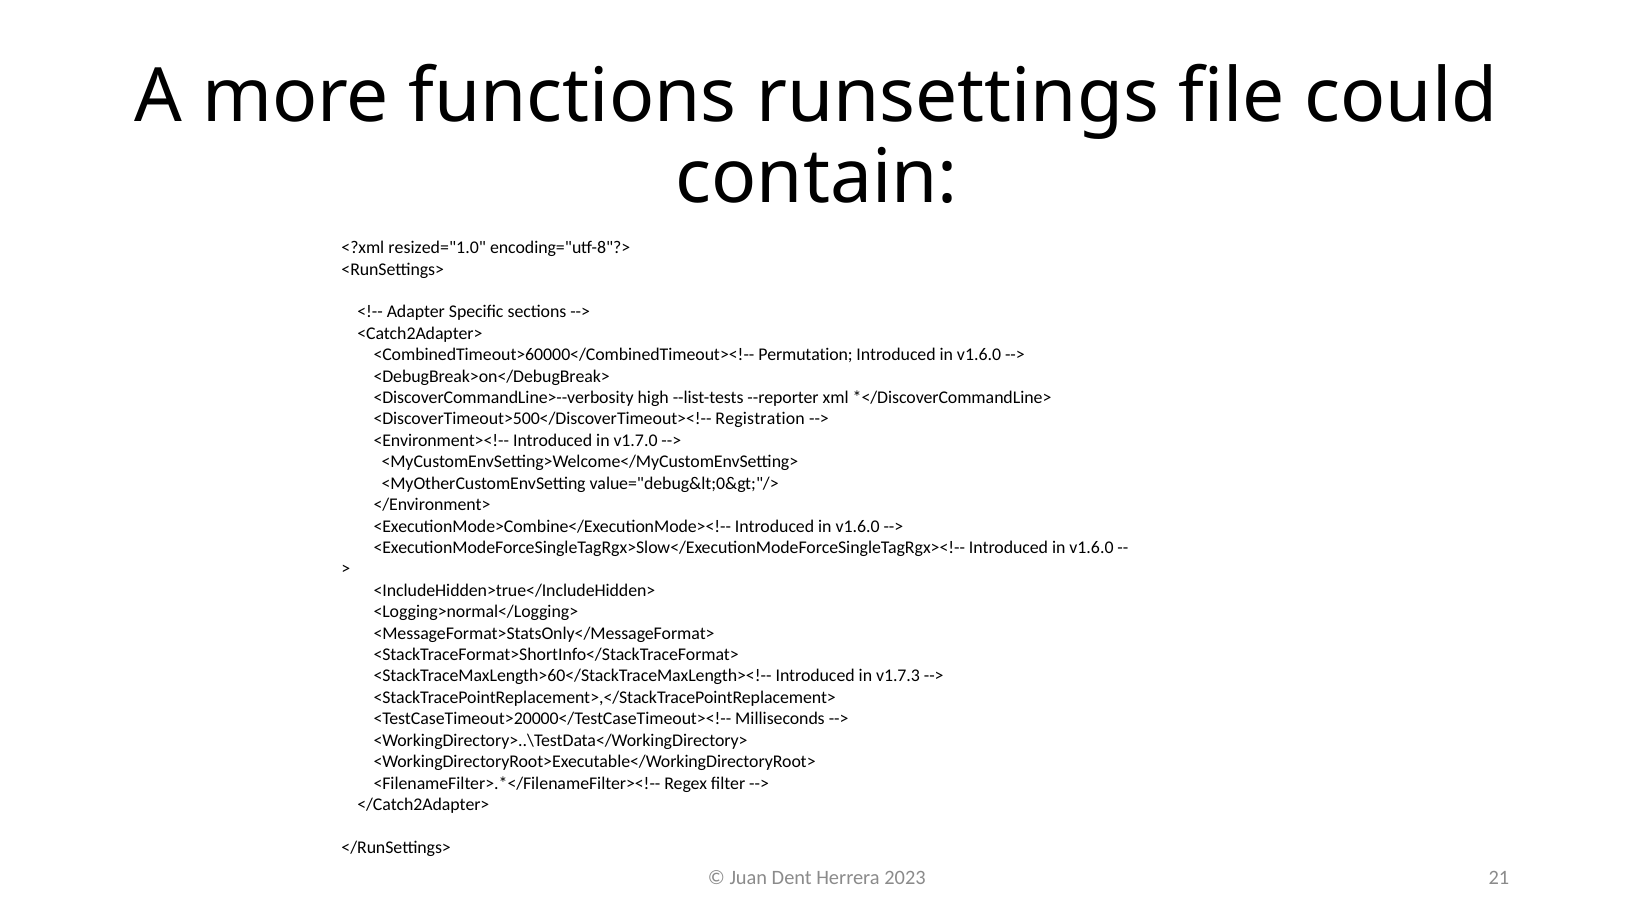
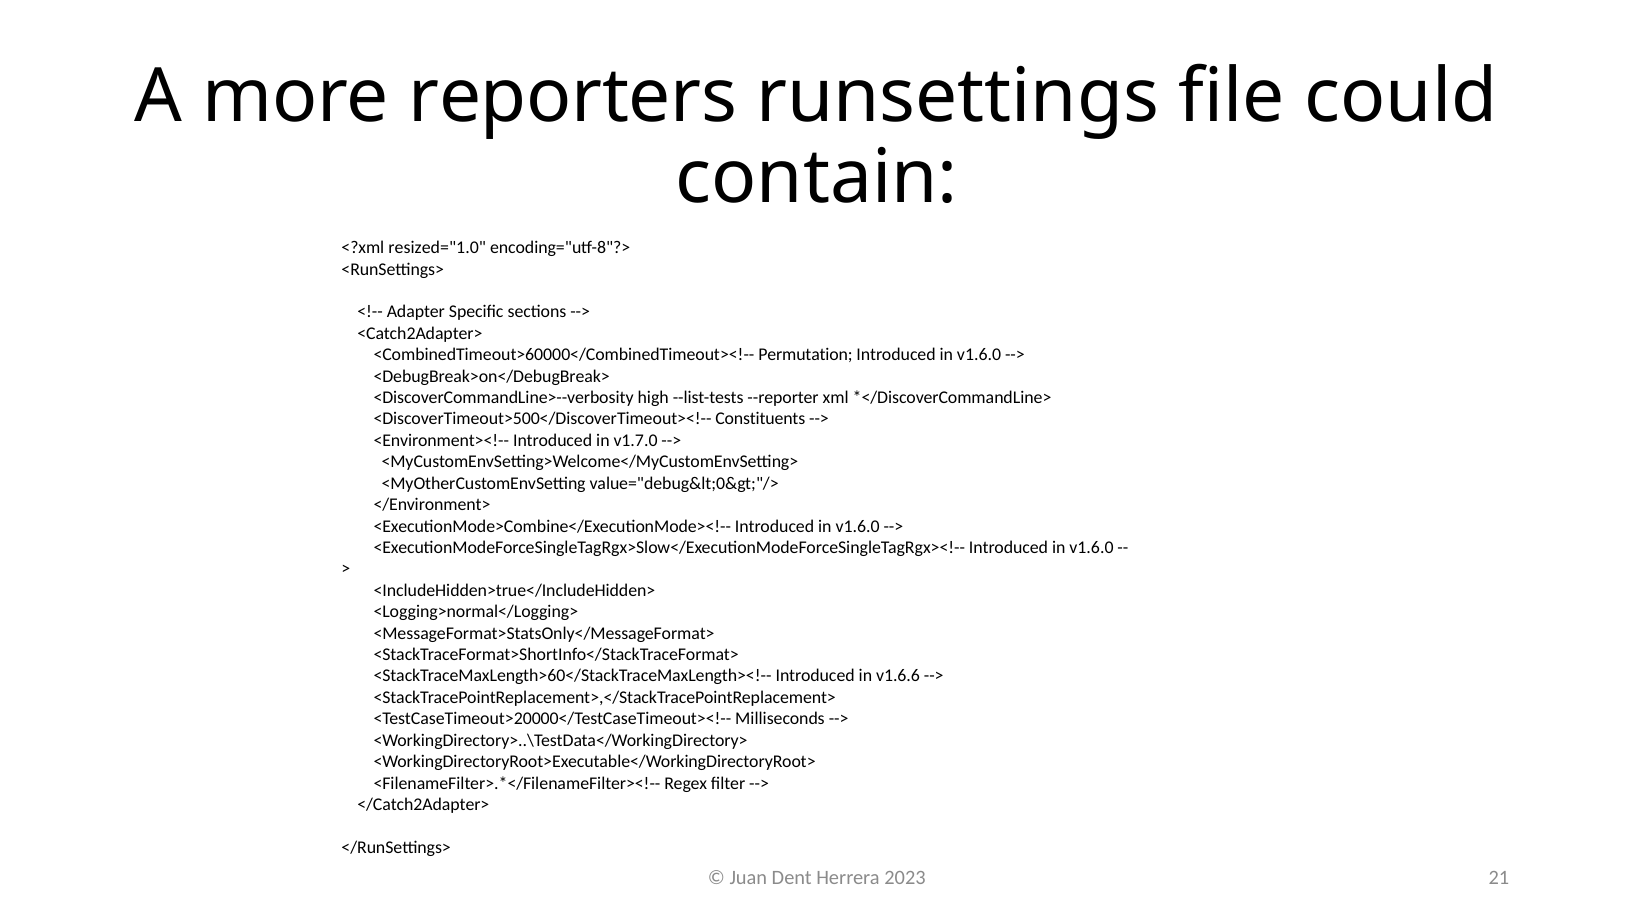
functions: functions -> reporters (573, 97)
Registration: Registration -> Constituents (760, 419)
v1.7.3: v1.7.3 -> v1.6.6 (898, 676)
